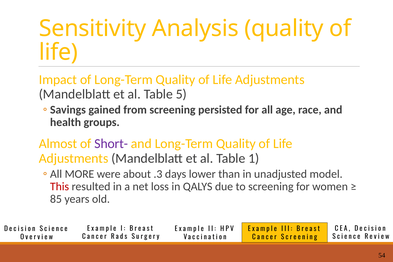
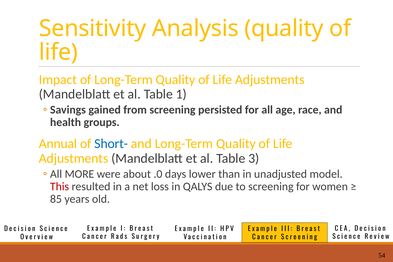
5: 5 -> 1 (181, 94)
Almost: Almost -> Annual (58, 144)
Short- colour: purple -> blue (111, 144)
1: 1 -> 3 (254, 158)
.3: .3 -> .0 (158, 174)
